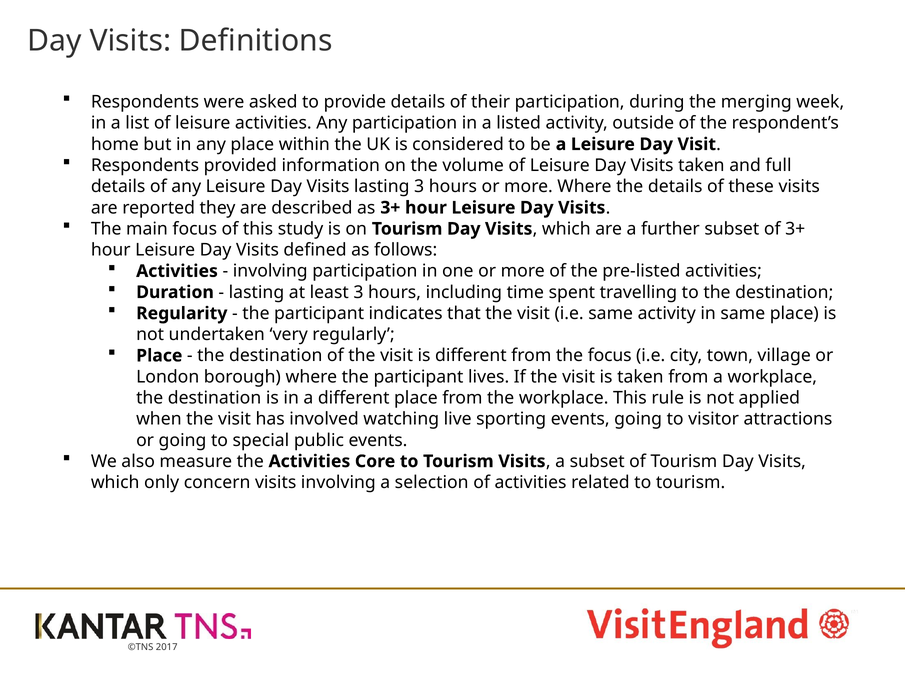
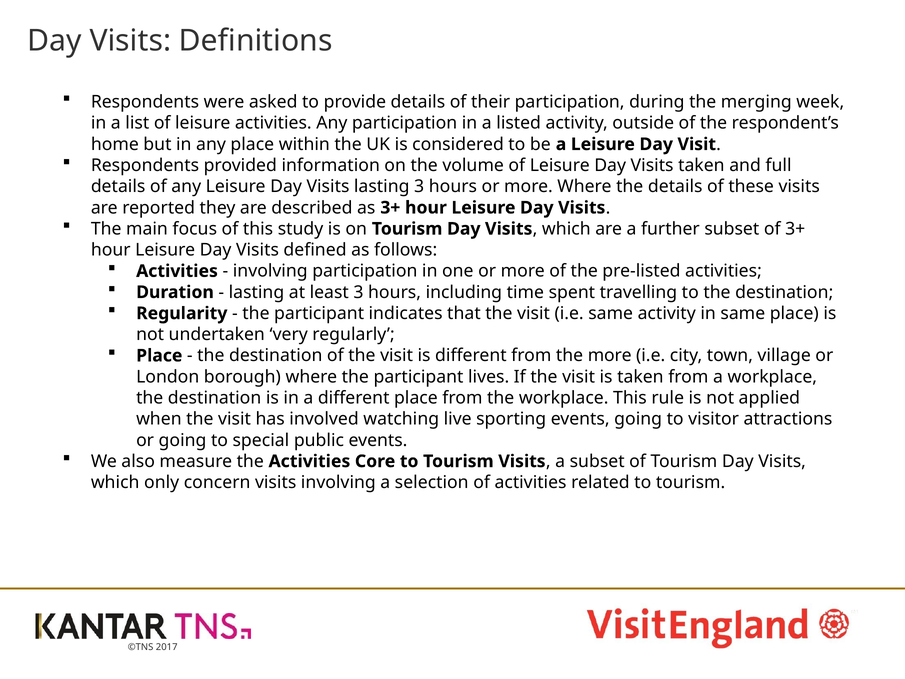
the focus: focus -> more (610, 356)
